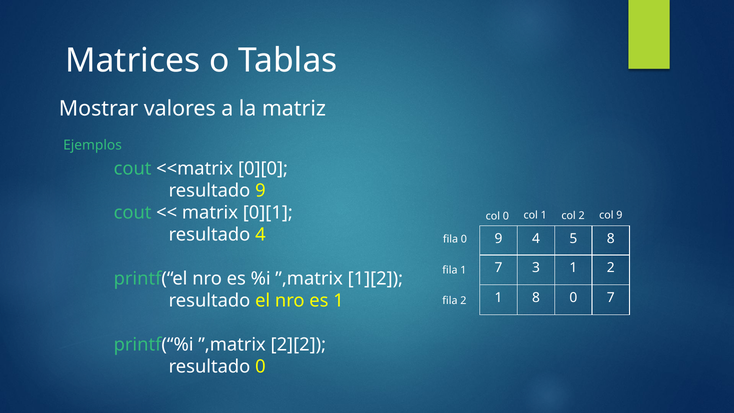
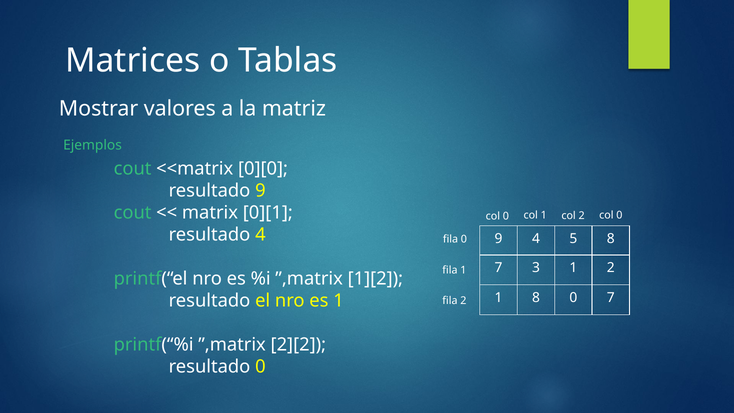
col 2 col 9: 9 -> 0 (619, 215)
